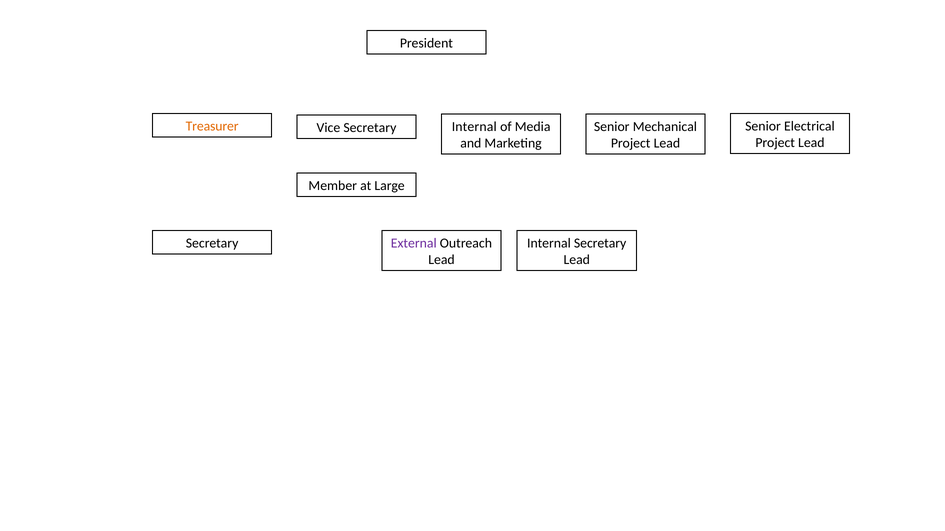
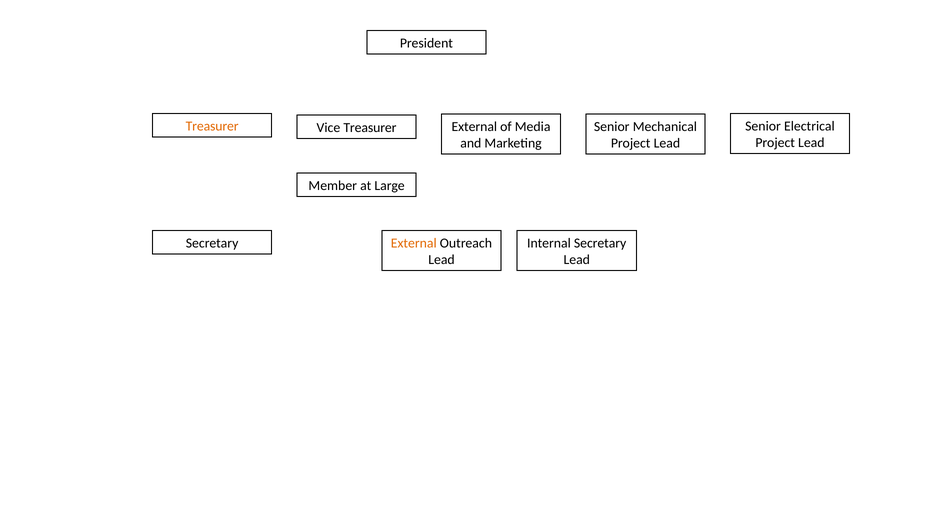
Internal: Internal -> External (474, 127)
Vice Secretary: Secretary -> Treasurer (370, 128)
External colour: purple -> orange (414, 244)
